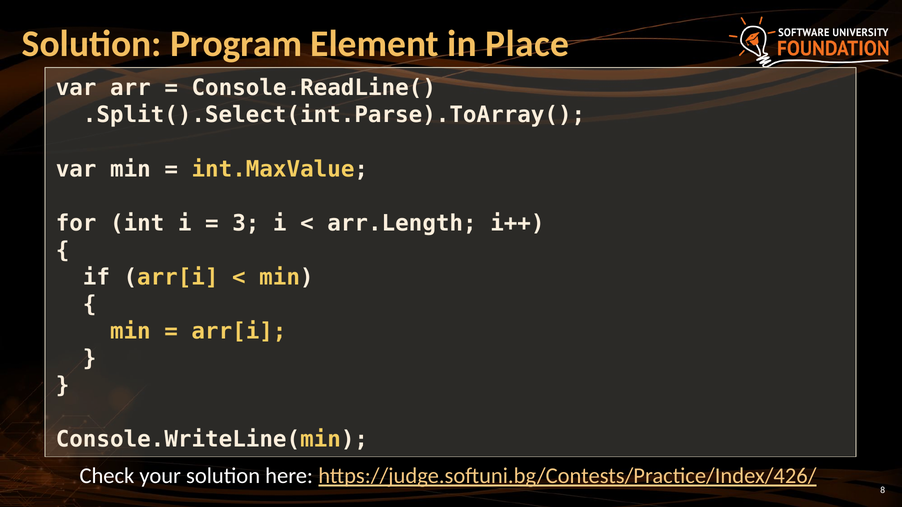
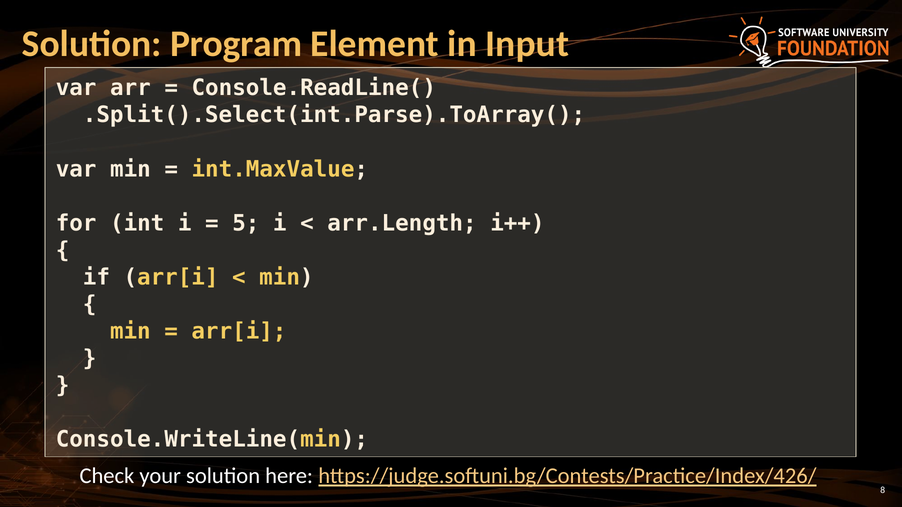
Place: Place -> Input (527, 44)
3: 3 -> 5 (246, 223)
